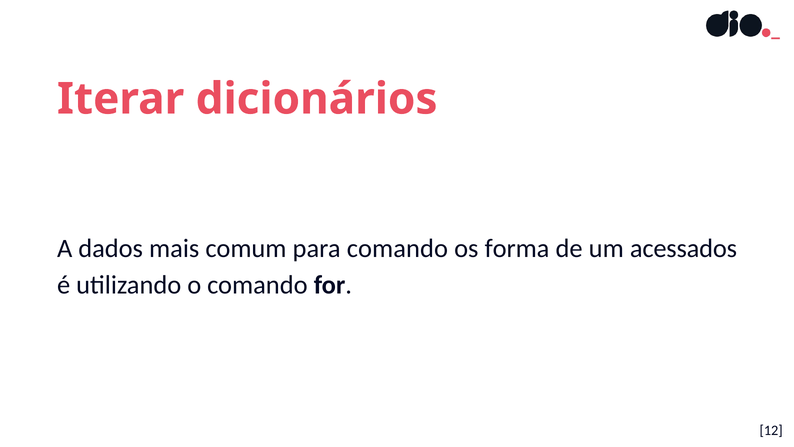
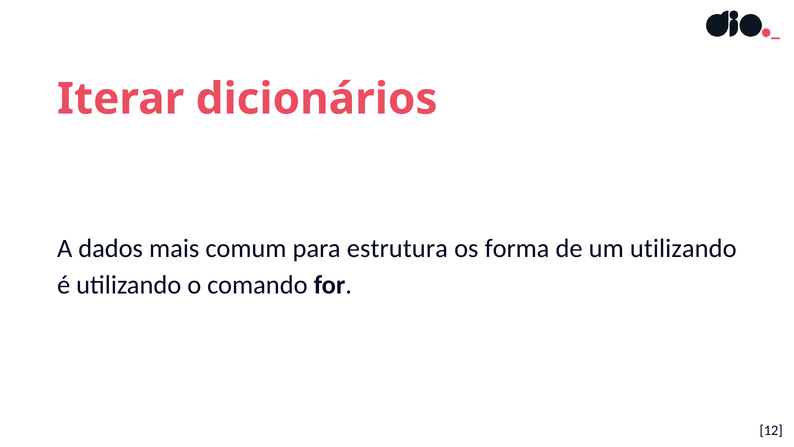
para comando: comando -> estrutura (397, 248)
um acessados: acessados -> utilizando (683, 248)
